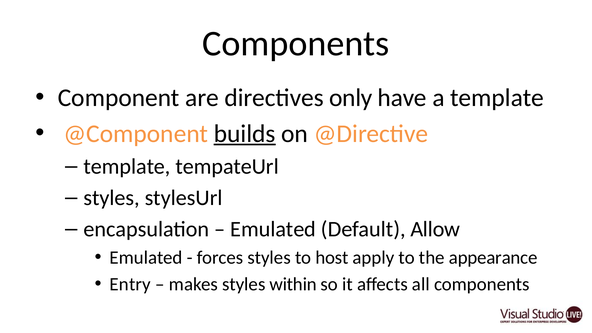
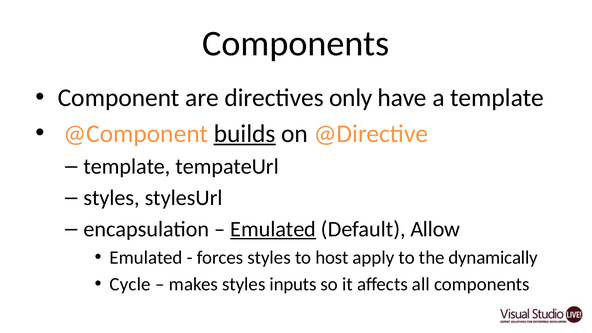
Emulated underline: none -> present (273, 229)
appearance: appearance -> dynamically (493, 258)
Entry: Entry -> Cycle (130, 284)
within: within -> inputs (293, 284)
